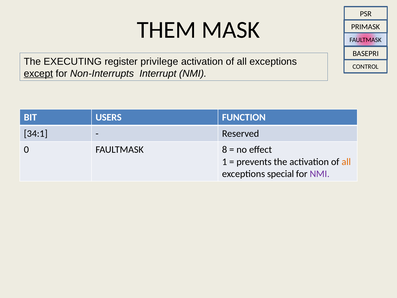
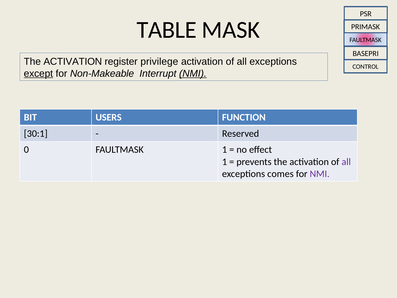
THEM: THEM -> TABLE (167, 30)
EXECUTING: EXECUTING -> ACTIVATION (73, 62)
Non-Interrupts: Non-Interrupts -> Non-Makeable (102, 73)
NMI underline: none -> present (193, 73)
34:1: 34:1 -> 30:1 (36, 133)
FAULTMASK 8: 8 -> 1 (225, 150)
all colour: orange -> purple (346, 162)
special: special -> comes (280, 174)
